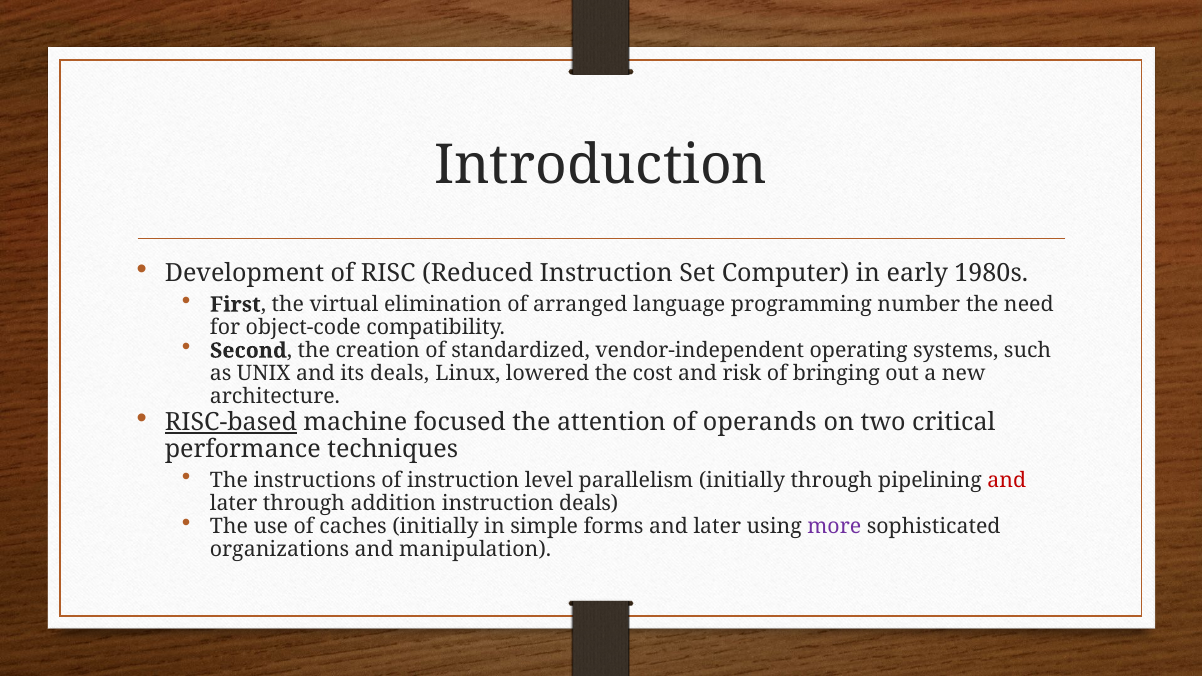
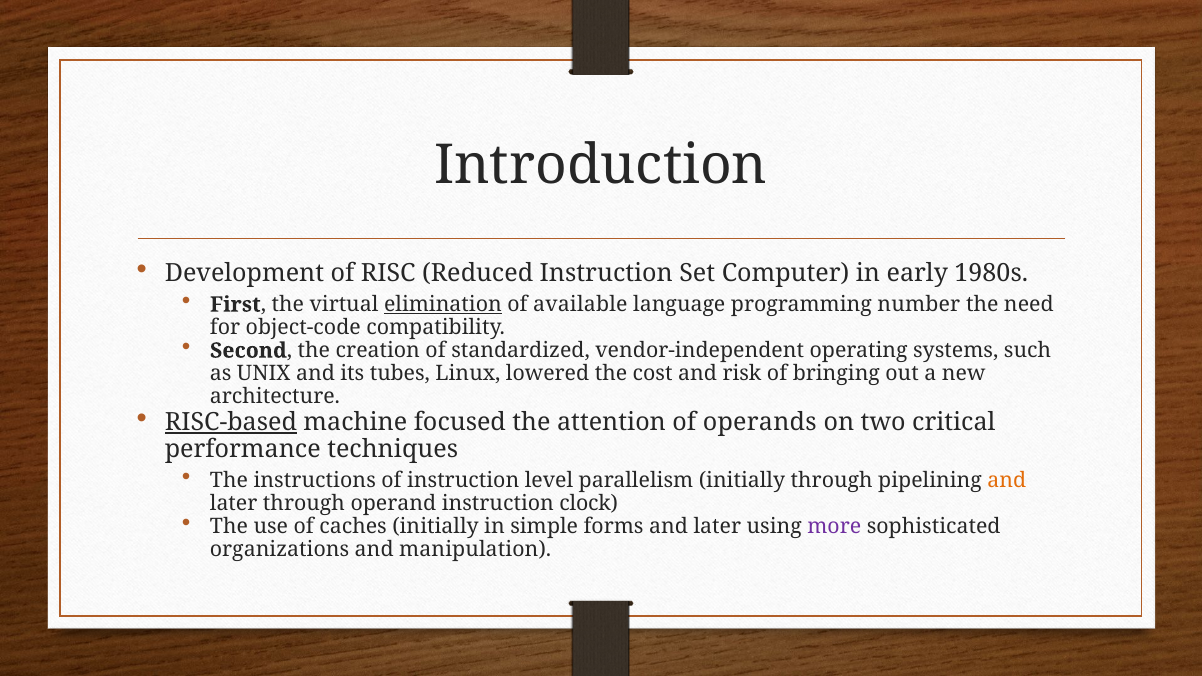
elimination underline: none -> present (443, 305)
arranged: arranged -> available (580, 305)
its deals: deals -> tubes (400, 374)
and colour: red -> orange (1007, 480)
addition: addition -> operand (393, 503)
instruction deals: deals -> clock (589, 503)
